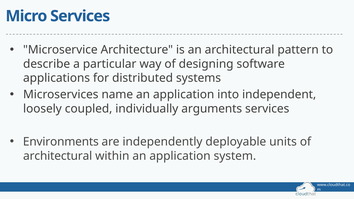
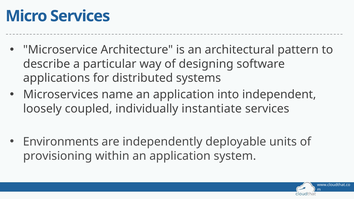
arguments: arguments -> instantiate (212, 109)
architectural: architectural -> provisioning (58, 156)
